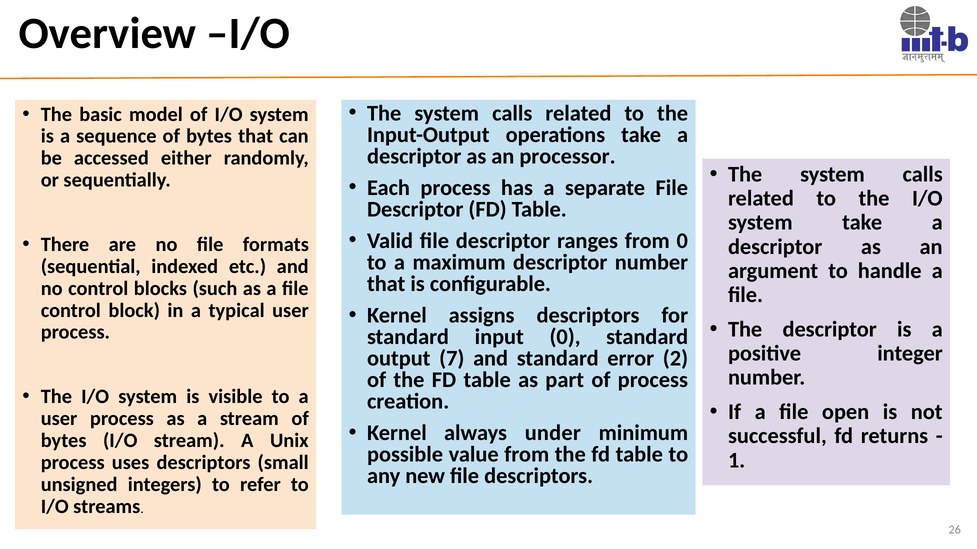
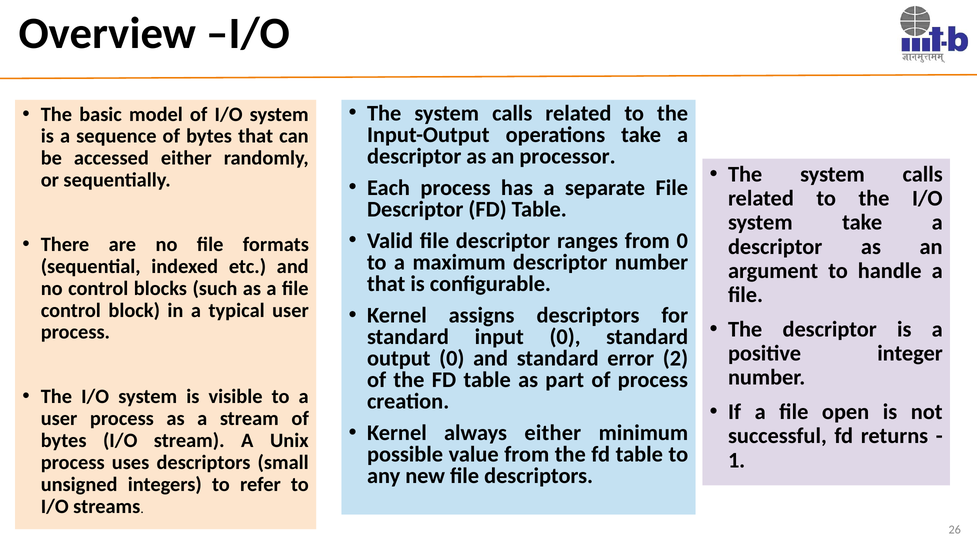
output 7: 7 -> 0 (452, 359)
always under: under -> either (553, 433)
